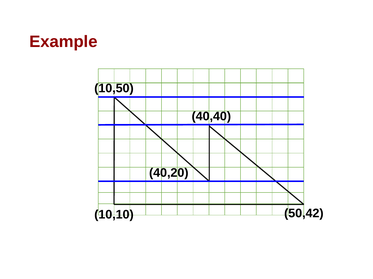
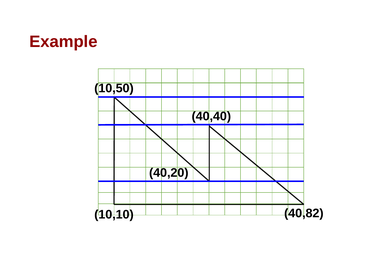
50,42: 50,42 -> 40,82 (304, 214)
